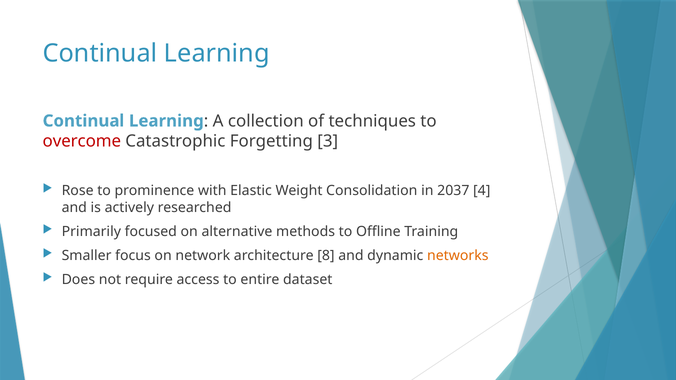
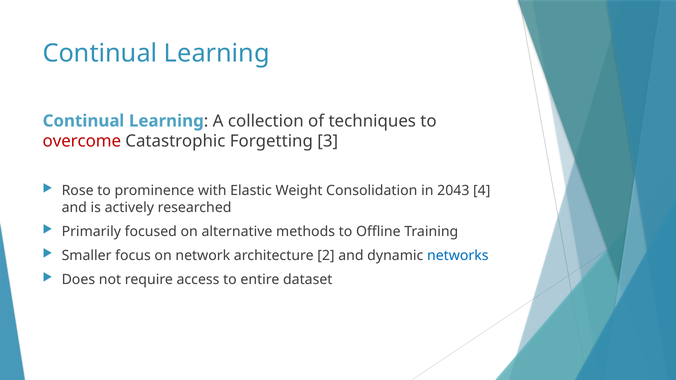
2037: 2037 -> 2043 (453, 191)
8: 8 -> 2 (326, 256)
networks colour: orange -> blue (458, 256)
